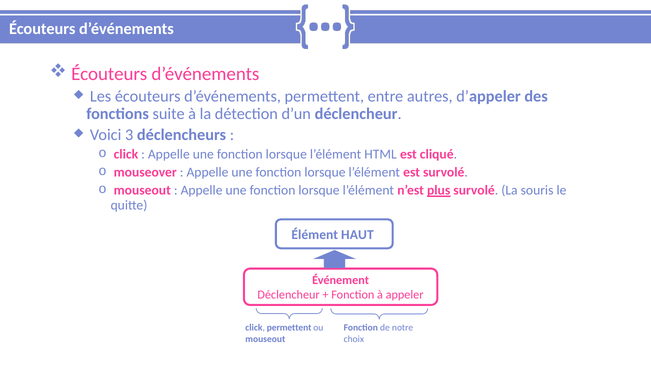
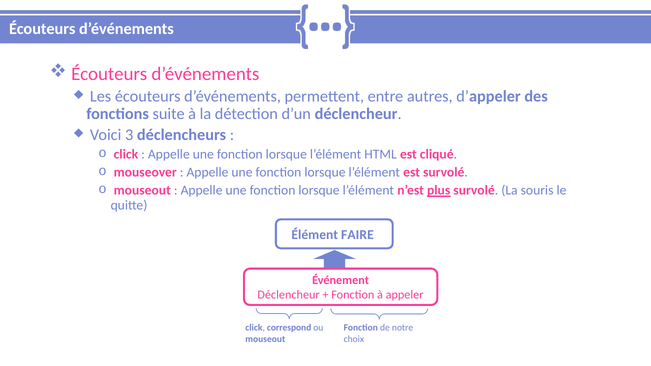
HAUT: HAUT -> FAIRE (357, 235)
click permettent: permettent -> correspond (289, 328)
